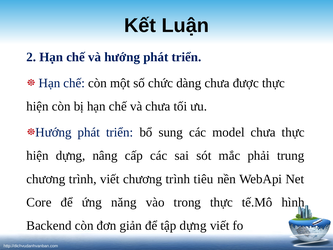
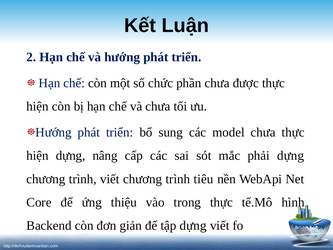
dàng: dàng -> phần (189, 83)
phải trung: trung -> dựng (291, 155)
năng: năng -> thiệu (124, 202)
